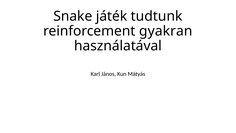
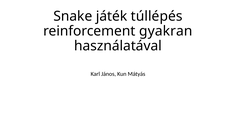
tudtunk: tudtunk -> túllépés (157, 16)
